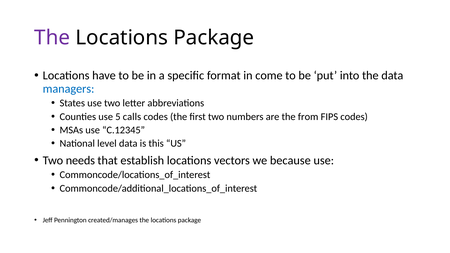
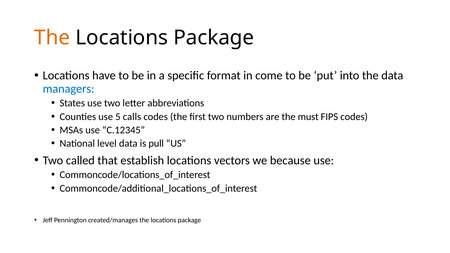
The colour: purple -> orange (52, 38)
from: from -> must (308, 117)
this: this -> pull (156, 144)
needs: needs -> called (80, 160)
